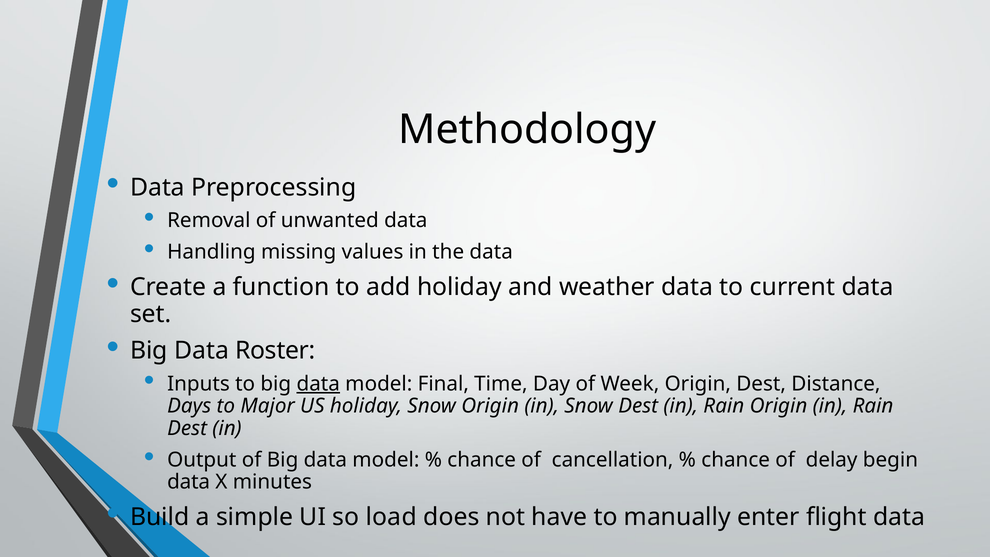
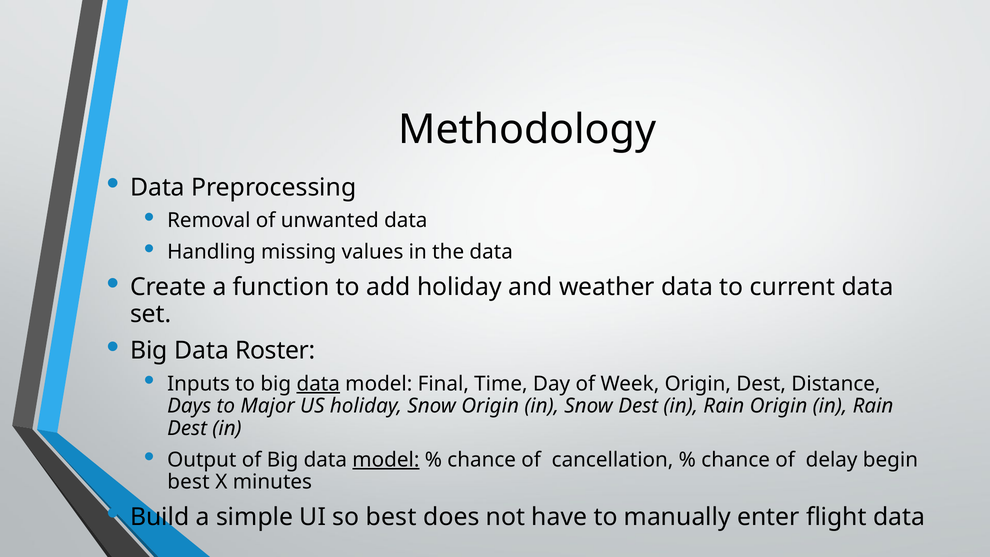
model underline: none -> present (386, 460)
data: data -> best (188, 482)
so load: load -> best (391, 517)
